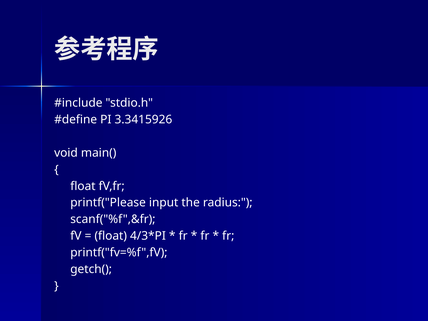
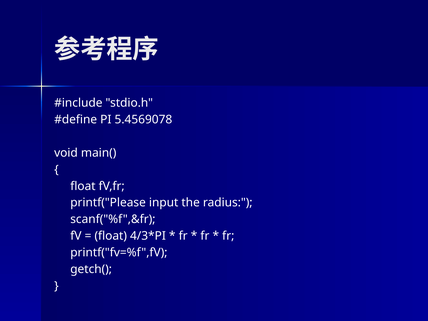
3.3415926: 3.3415926 -> 5.4569078 (143, 119)
